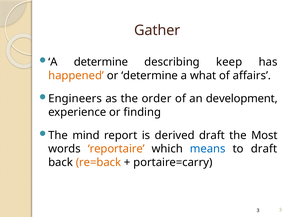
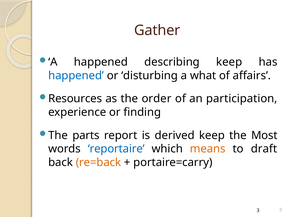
A determine: determine -> happened (101, 62)
happened colour: orange -> blue (76, 76)
or determine: determine -> disturbing (150, 76)
Engineers: Engineers -> Resources (75, 99)
development: development -> participation (242, 99)
mind: mind -> parts (86, 136)
derived draft: draft -> keep (212, 136)
reportaire colour: orange -> blue (116, 149)
means colour: blue -> orange (208, 149)
